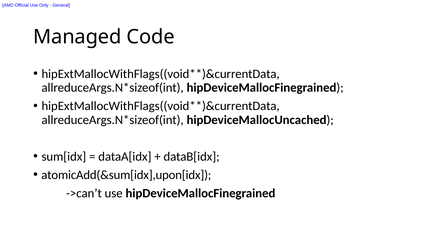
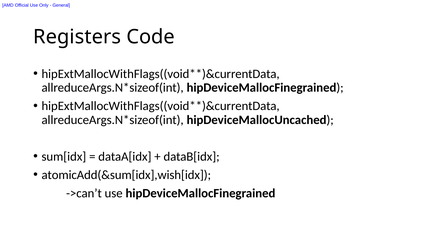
Managed: Managed -> Registers (77, 37)
atomicAdd(&sum[idx],upon[idx: atomicAdd(&sum[idx],upon[idx -> atomicAdd(&sum[idx],wish[idx (126, 175)
